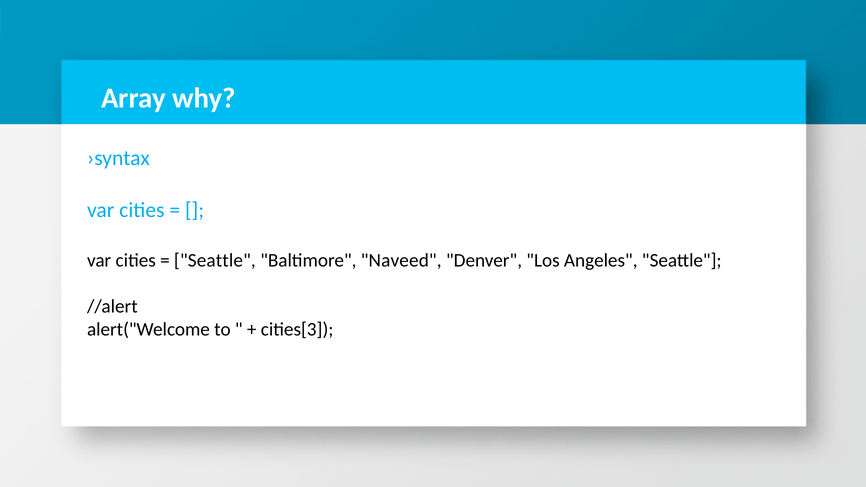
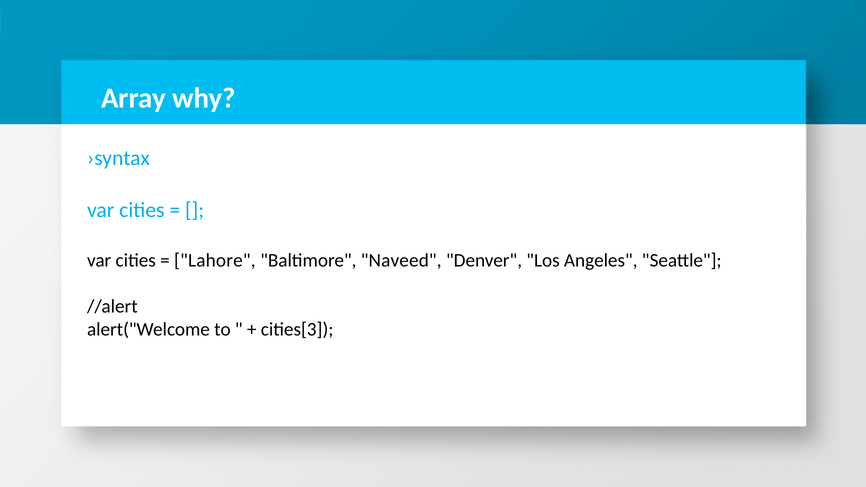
Seattle: Seattle -> Lahore (215, 260)
